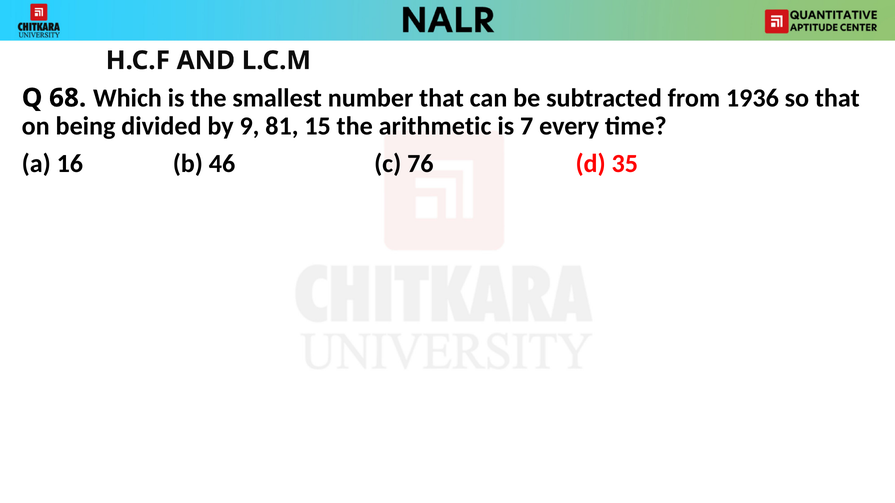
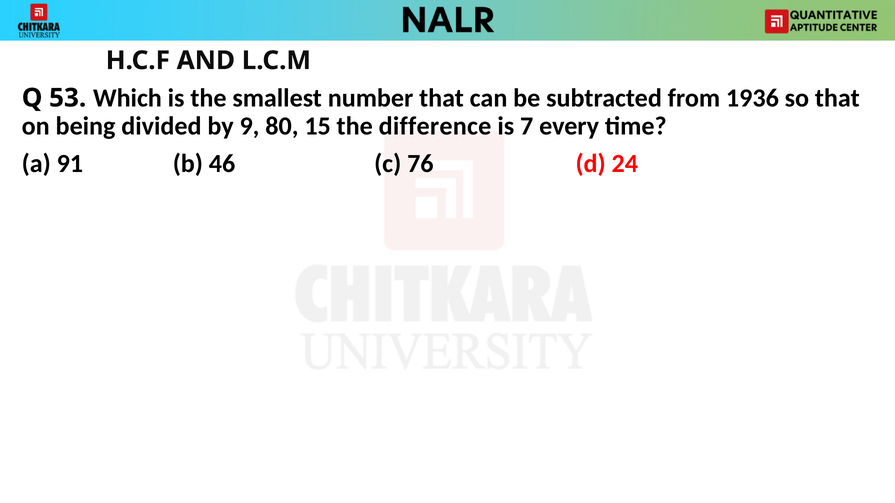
68: 68 -> 53 (68, 98)
81: 81 -> 80 (282, 126)
arithmetic: arithmetic -> difference (435, 126)
16: 16 -> 91 (70, 164)
35: 35 -> 24 (625, 164)
